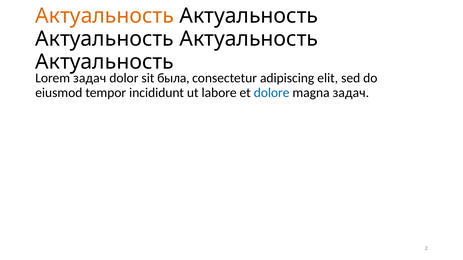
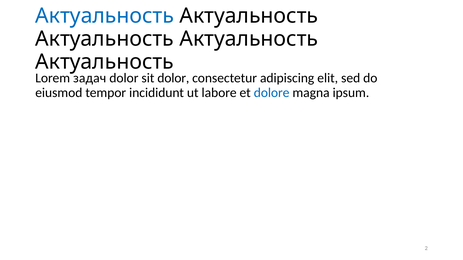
Актуальность colour: orange -> blue (105, 16)
sit была: была -> dolor (173, 78)
magna задач: задач -> ipsum (351, 93)
